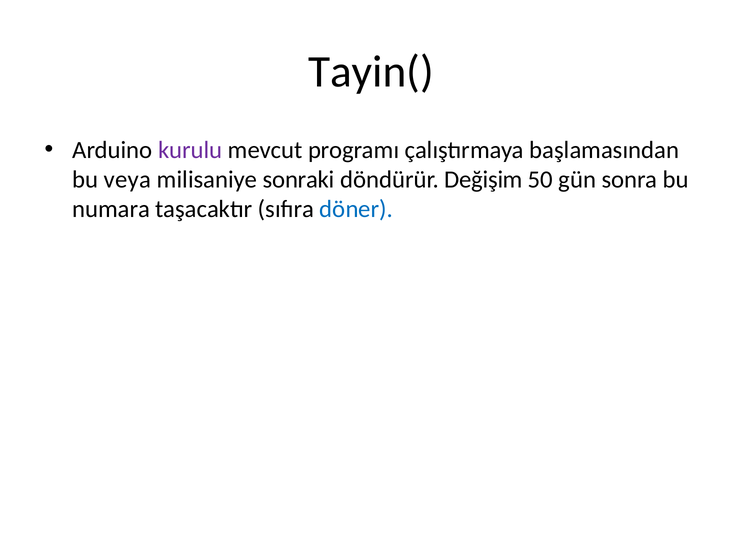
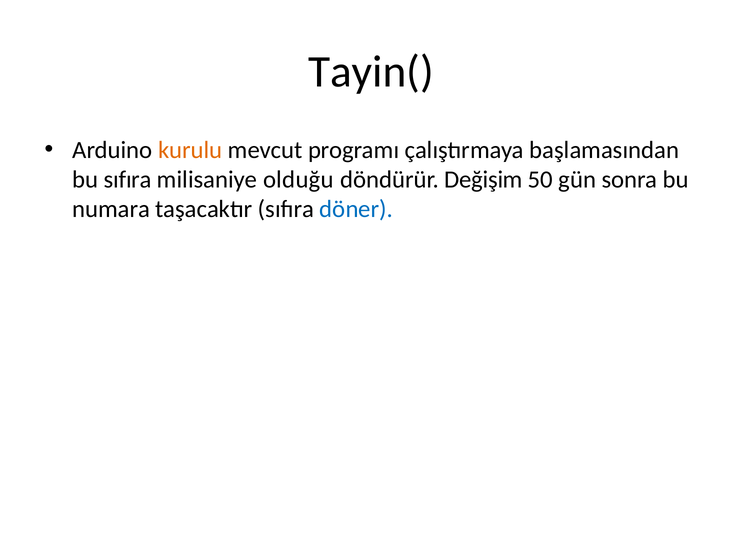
kurulu colour: purple -> orange (190, 150)
bu veya: veya -> sıfıra (128, 180)
sonraki: sonraki -> olduğu (298, 180)
